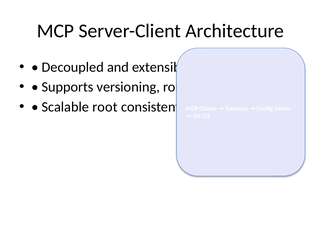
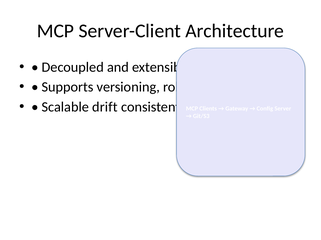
root: root -> drift (105, 107)
